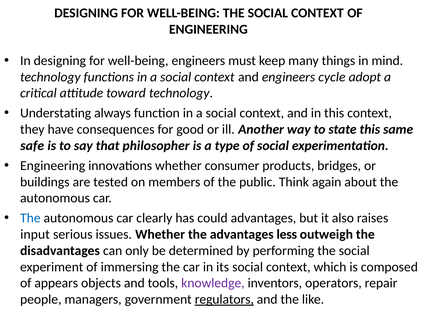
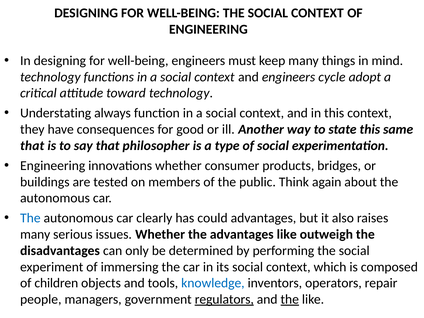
safe: safe -> that (32, 146)
input: input -> many (35, 234)
advantages less: less -> like (287, 234)
appears: appears -> children (56, 283)
knowledge colour: purple -> blue (213, 283)
the underline: none -> present (290, 299)
